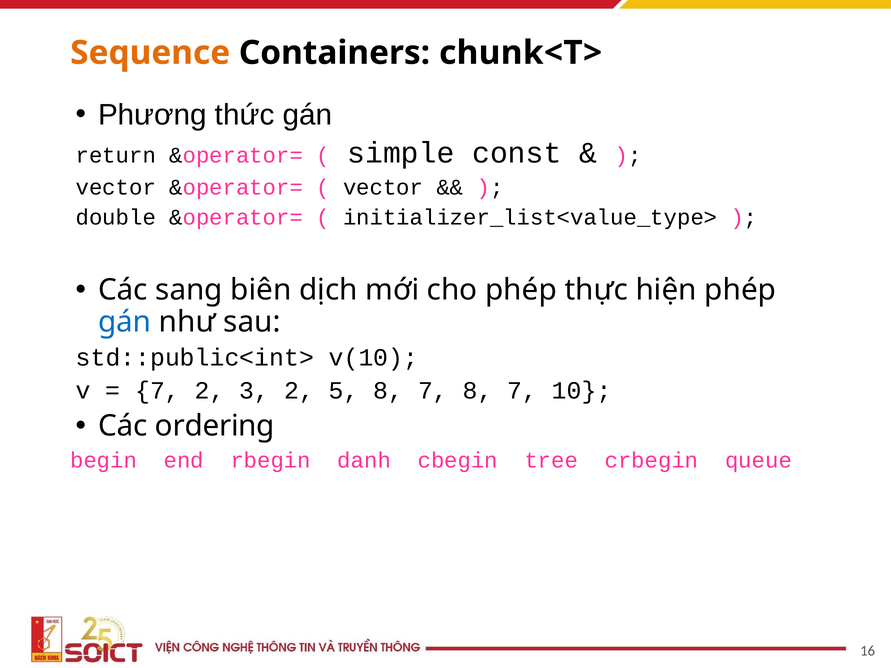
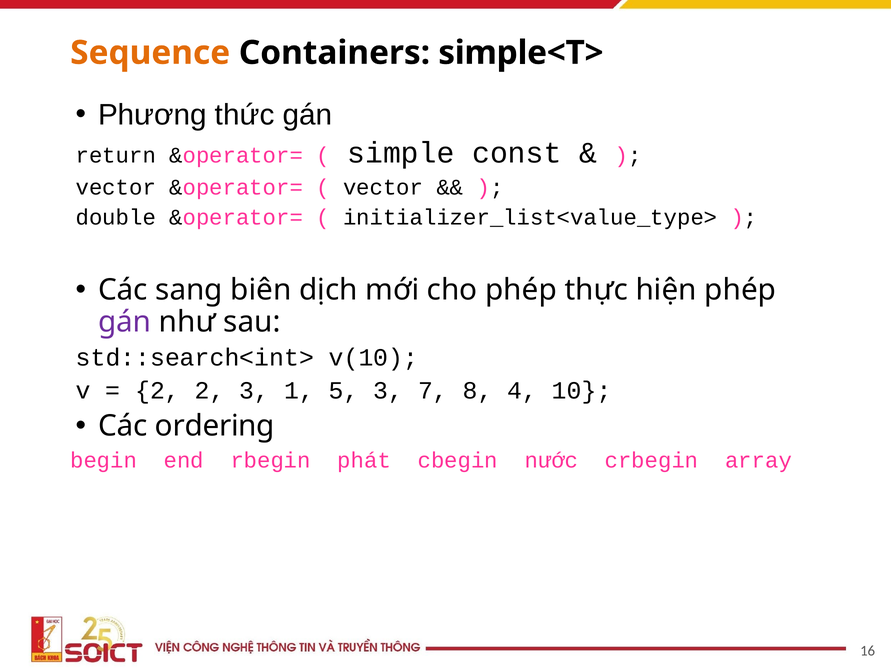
chunk<T>: chunk<T> -> simple<T> (521, 53)
gán colour: blue -> purple (125, 322)
std::public<int>: std::public<int> -> std::search<int> (195, 358)
7: 7 -> 2 (158, 391)
3 2: 2 -> 1 (299, 391)
5 8: 8 -> 3 (388, 391)
7 8 7: 7 -> 4 (522, 391)
danh: danh -> phát (364, 460)
tree: tree -> nước (551, 460)
queue: queue -> array (758, 460)
